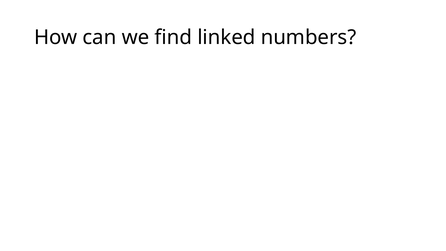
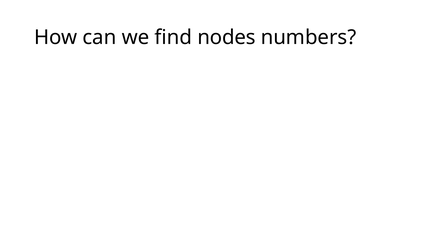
linked: linked -> nodes (226, 37)
